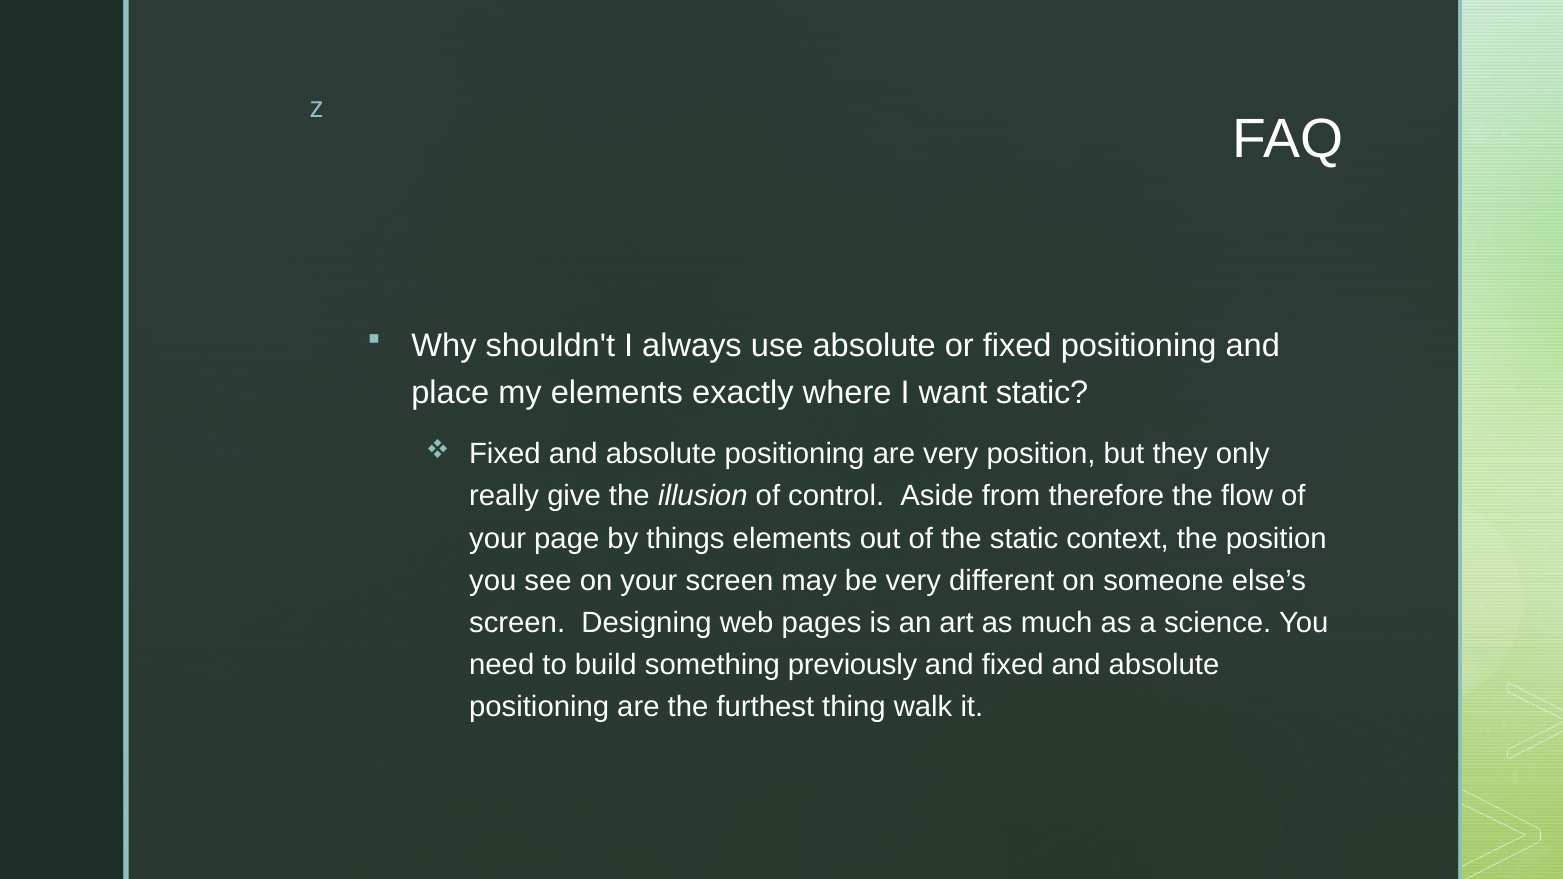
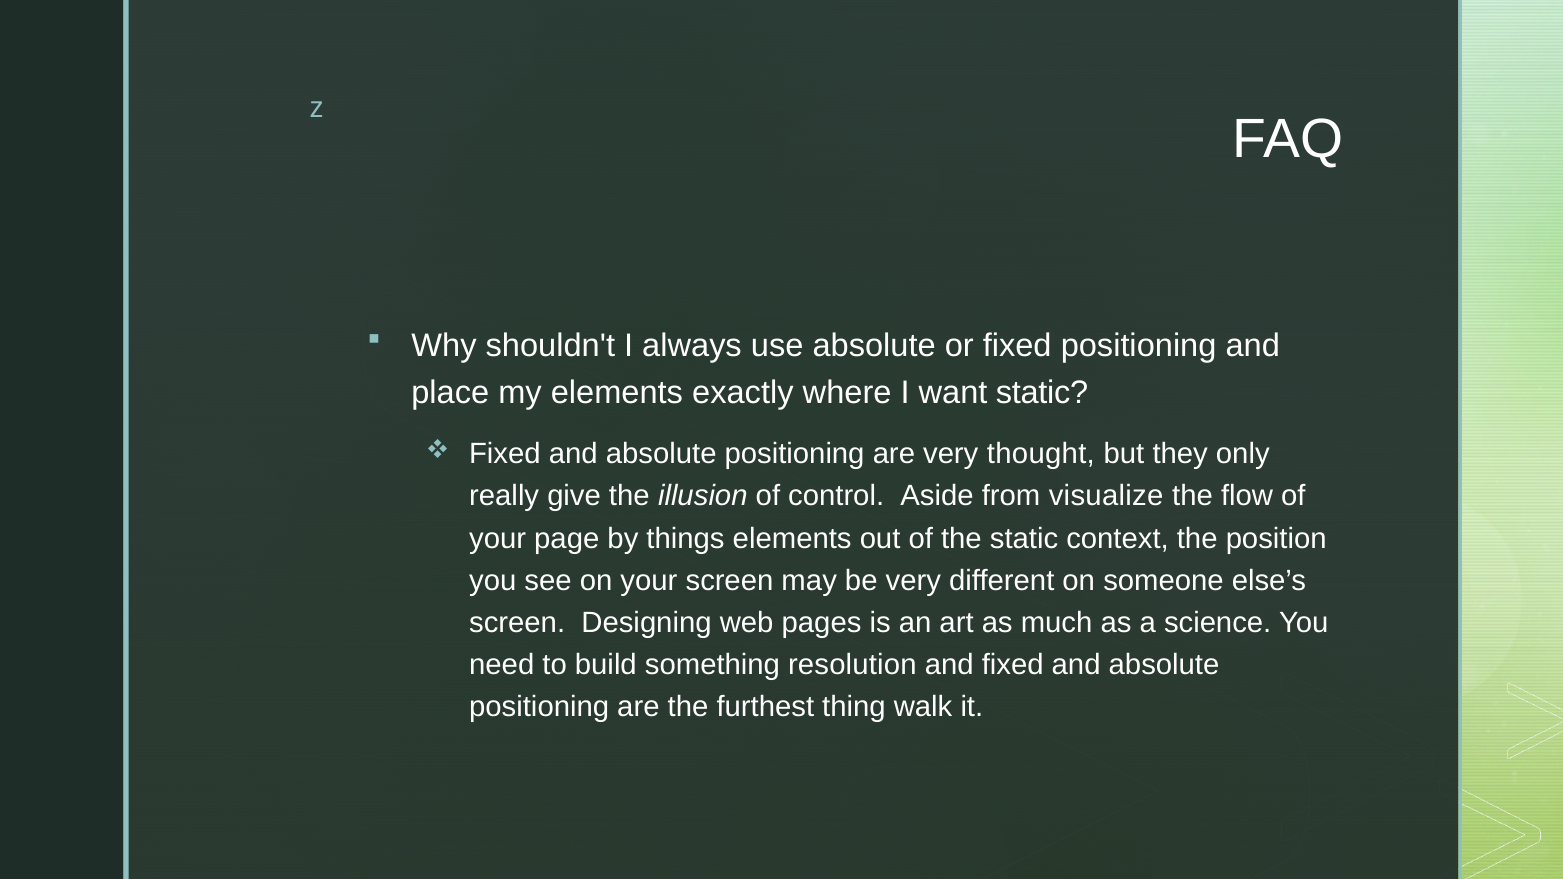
very position: position -> thought (1041, 454)
therefore: therefore -> visualize (1106, 496)
previously: previously -> resolution (852, 665)
